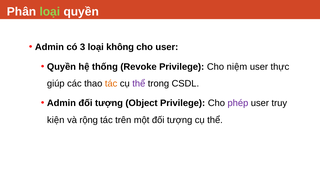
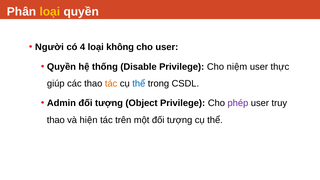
loại colour: light green -> yellow (50, 12)
Admin: Admin -> Người (49, 47)
3: 3 -> 4 (83, 47)
Revoke: Revoke -> Disable (139, 67)
thể colour: purple -> blue (139, 84)
kiện: kiện -> thao (56, 120)
rộng: rộng -> hiện (89, 120)
